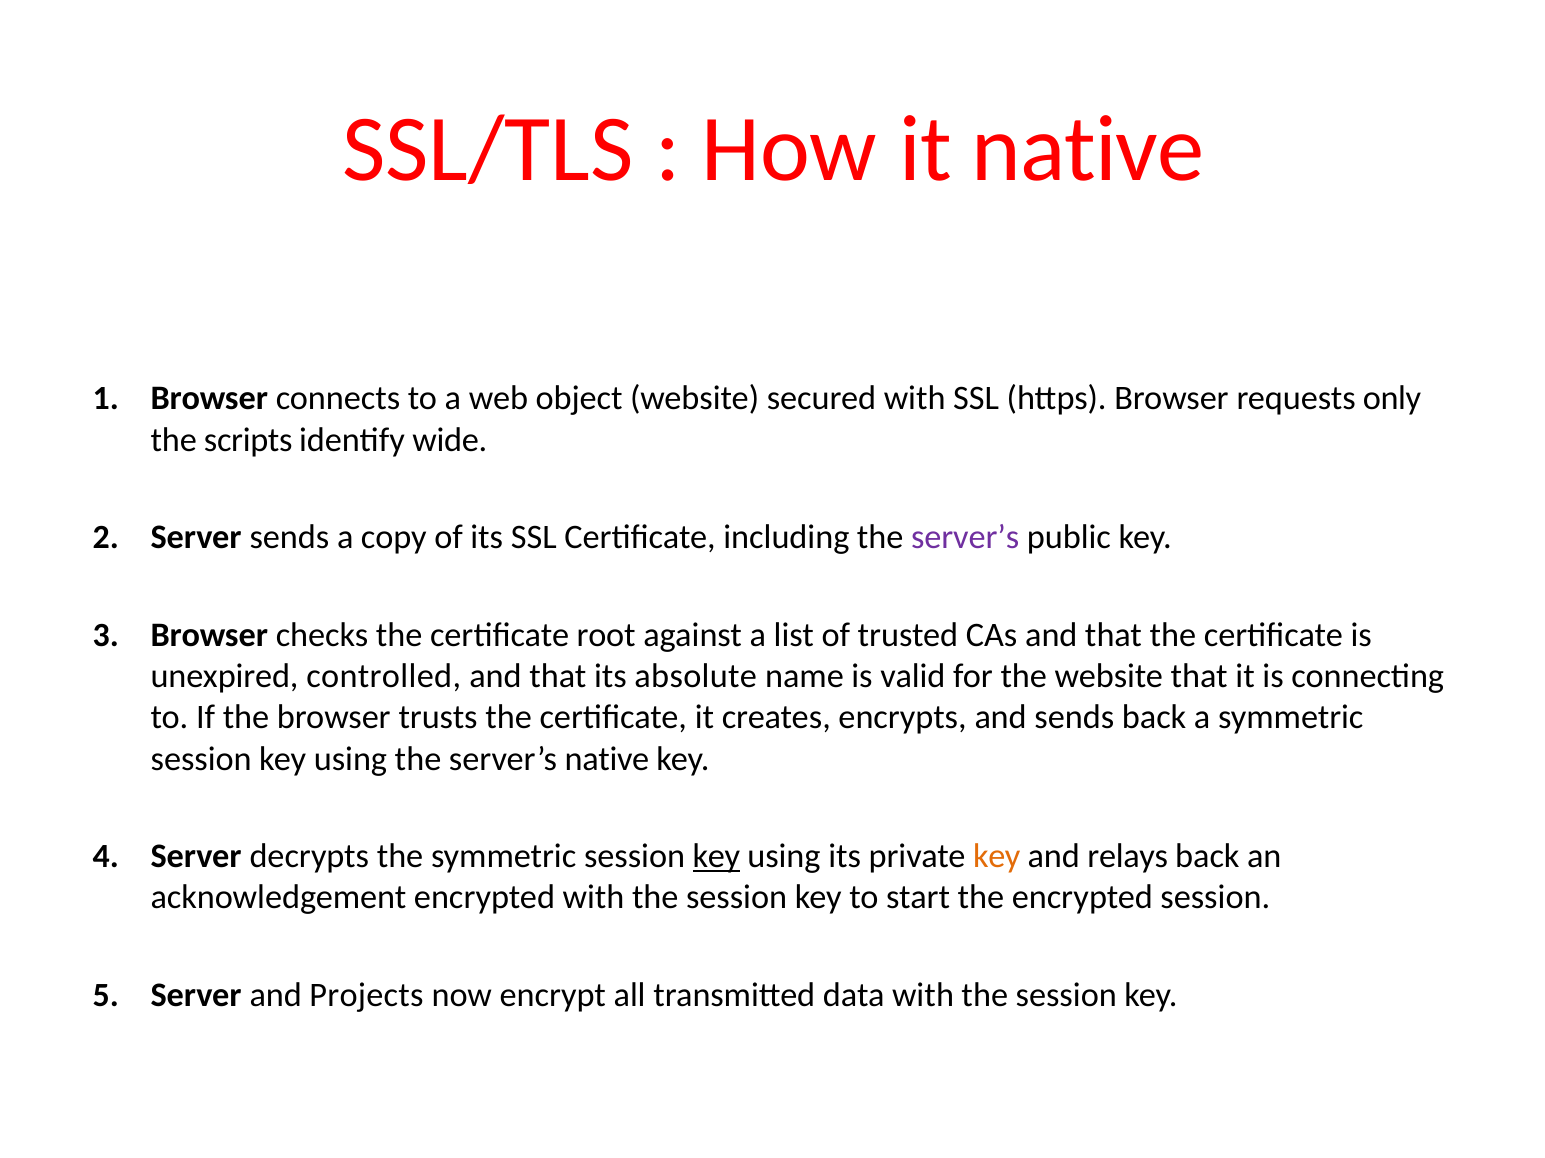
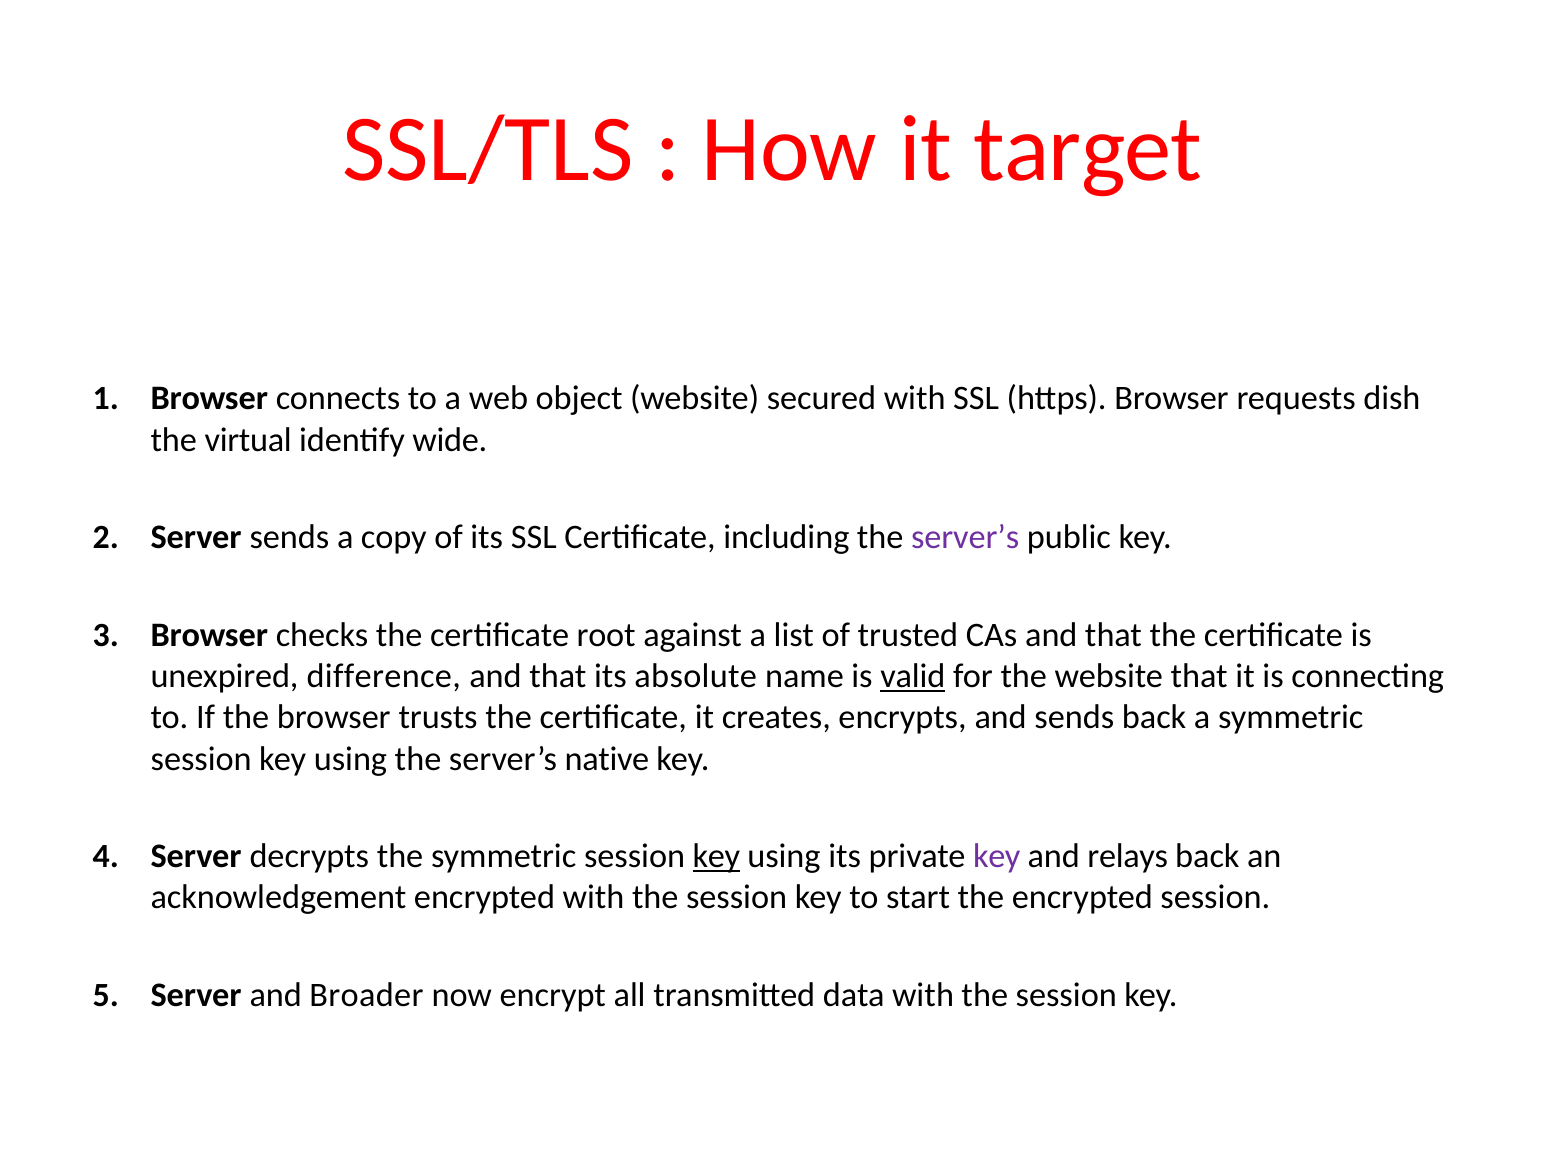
it native: native -> target (1088, 150)
only: only -> dish (1392, 399)
scripts: scripts -> virtual (248, 440)
controlled: controlled -> difference (384, 677)
valid underline: none -> present (913, 677)
key colour: orange -> purple (997, 857)
Projects: Projects -> Broader (366, 996)
